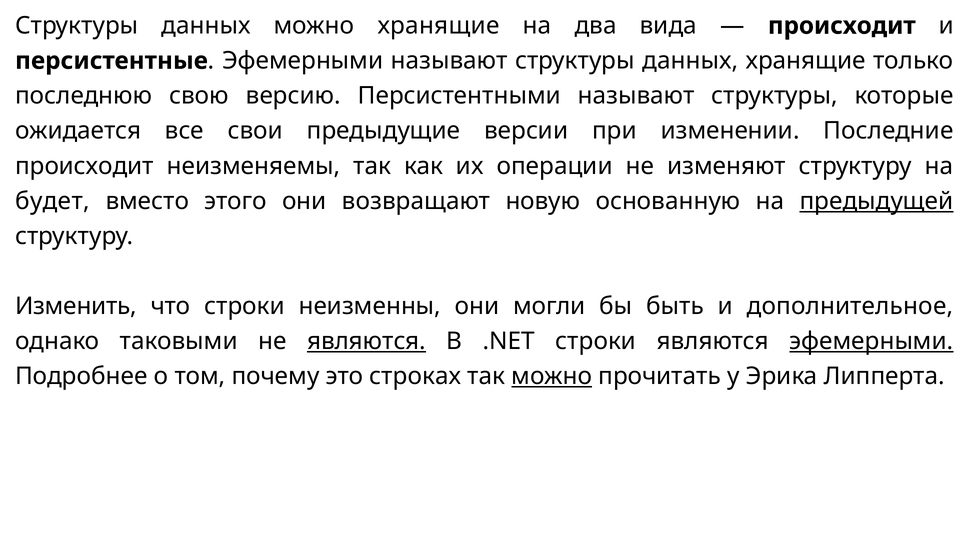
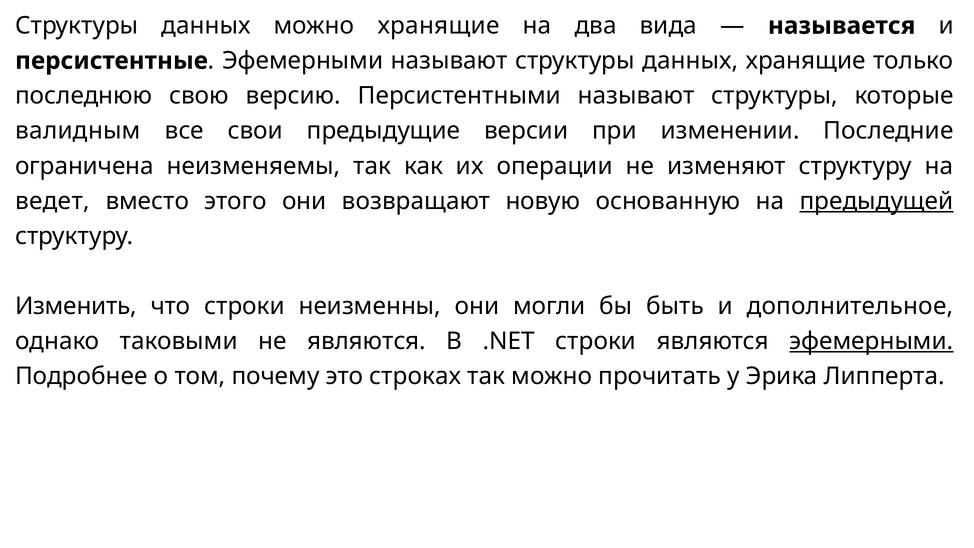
происходит: происходит -> называется (842, 26)
ожидается: ожидается -> валидным (78, 131)
происходит: происходит -> ограничена (84, 166)
будет: будет -> ведет (53, 201)
являются underline: present -> none (367, 341)
можно underline: present -> none (552, 376)
